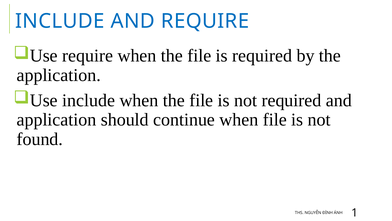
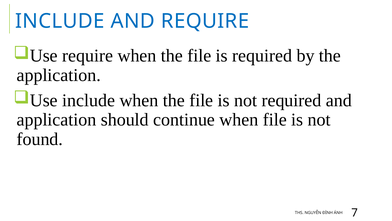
1: 1 -> 7 (355, 212)
